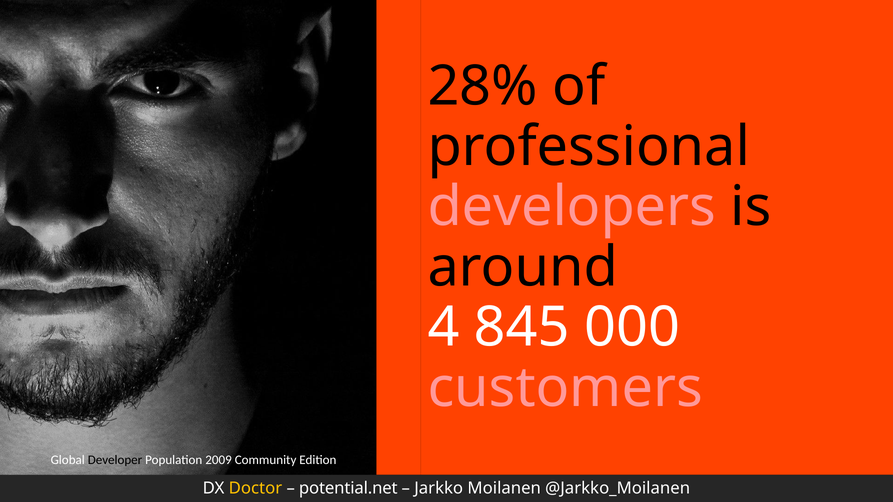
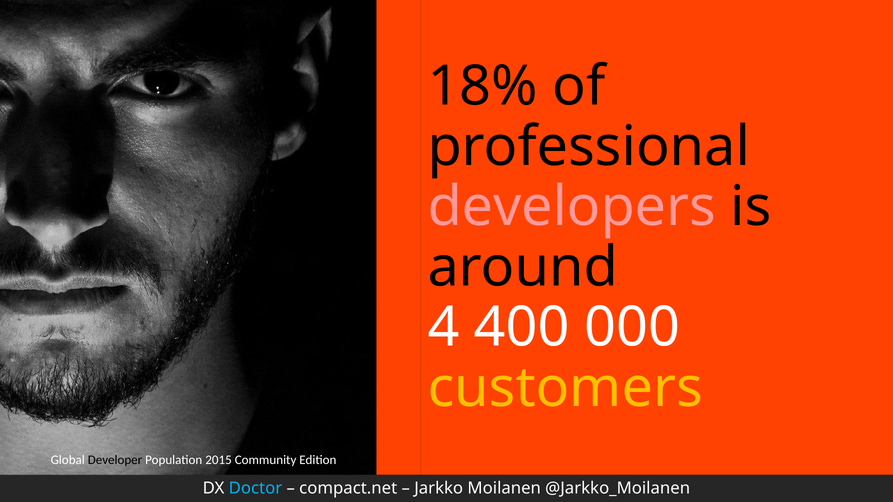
28%: 28% -> 18% (483, 87)
845: 845 -> 400 (522, 328)
customers colour: pink -> yellow (565, 388)
2009: 2009 -> 2015 (219, 460)
Doctor colour: yellow -> light blue (255, 489)
potential.net: potential.net -> compact.net (348, 489)
